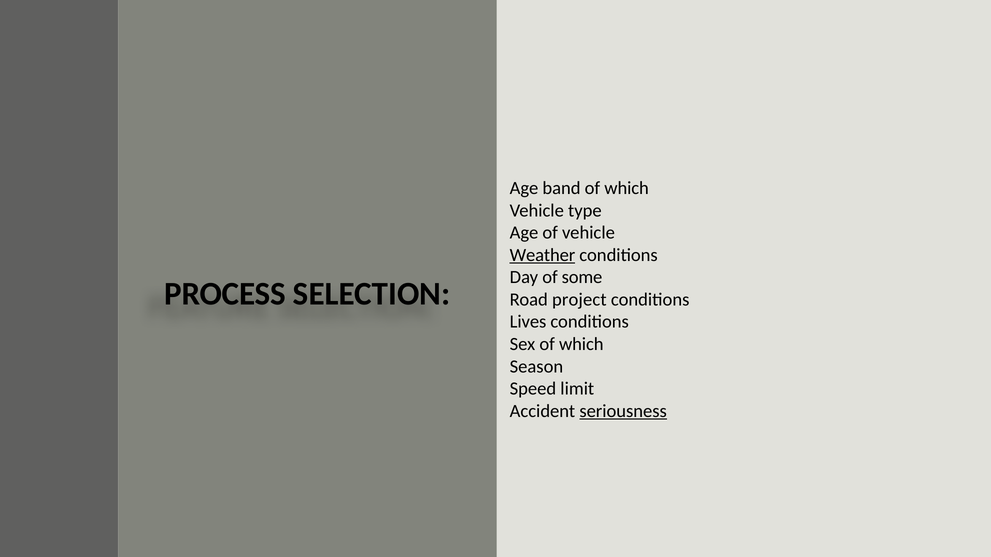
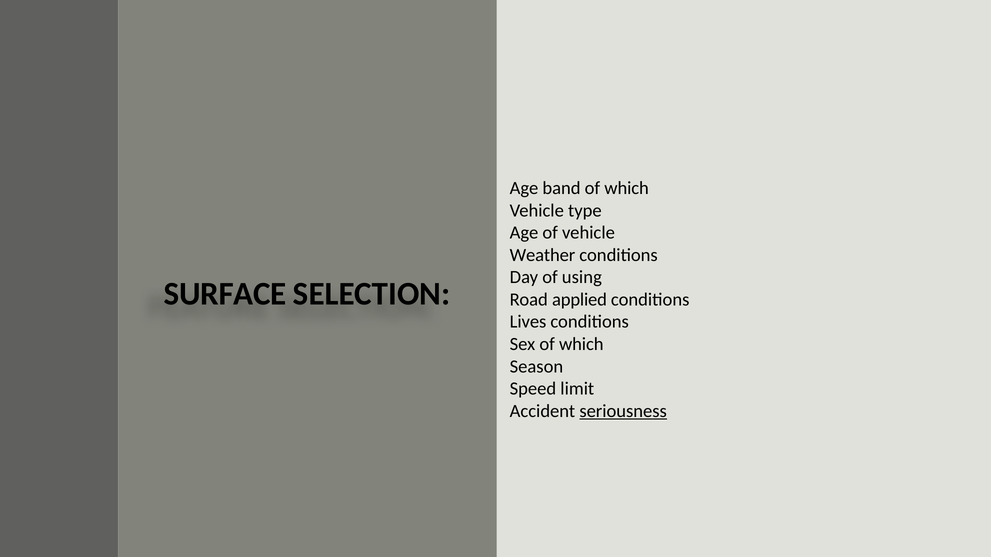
Weather underline: present -> none (542, 255)
some: some -> using (582, 277)
PROCESS: PROCESS -> SURFACE (225, 294)
project: project -> applied (579, 300)
